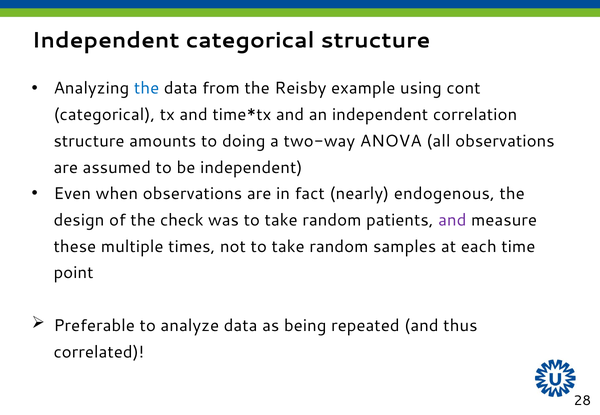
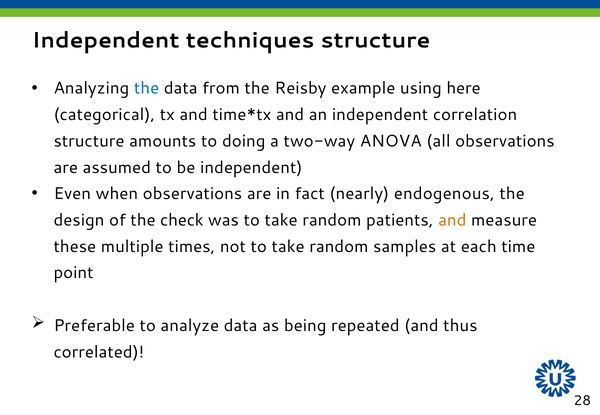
Independent categorical: categorical -> techniques (250, 40)
cont: cont -> here (463, 88)
and colour: purple -> orange (452, 220)
